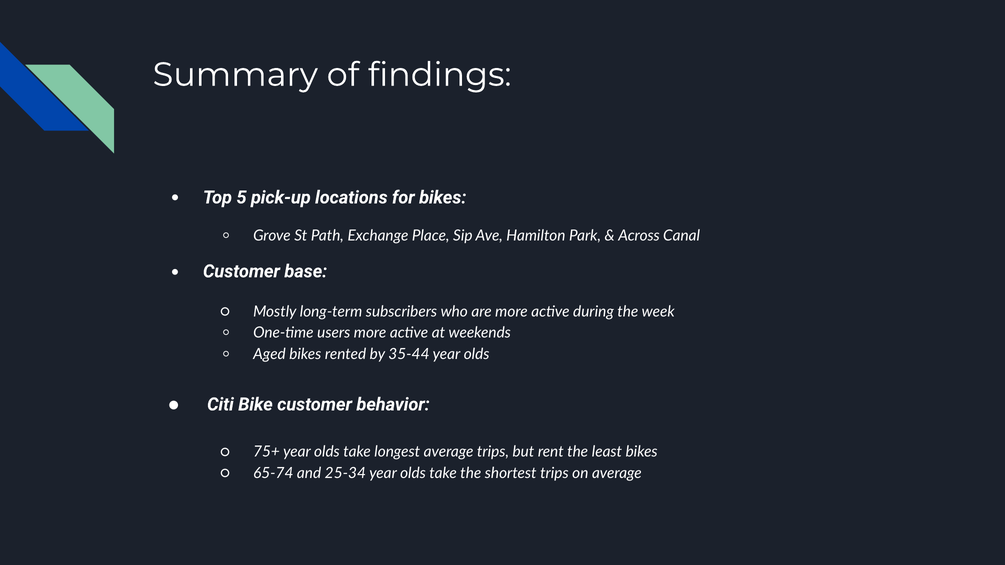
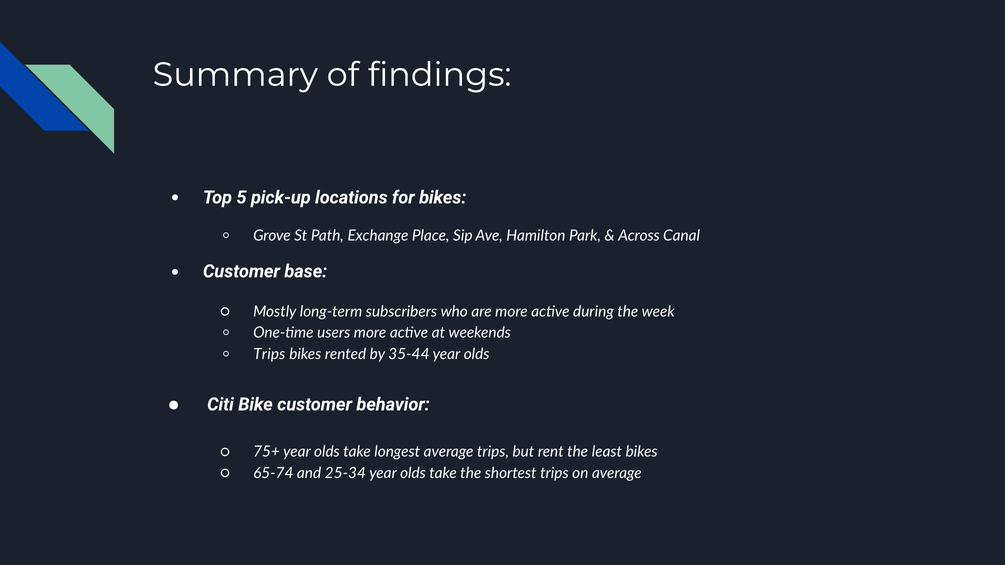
Aged: Aged -> Trips (269, 354)
